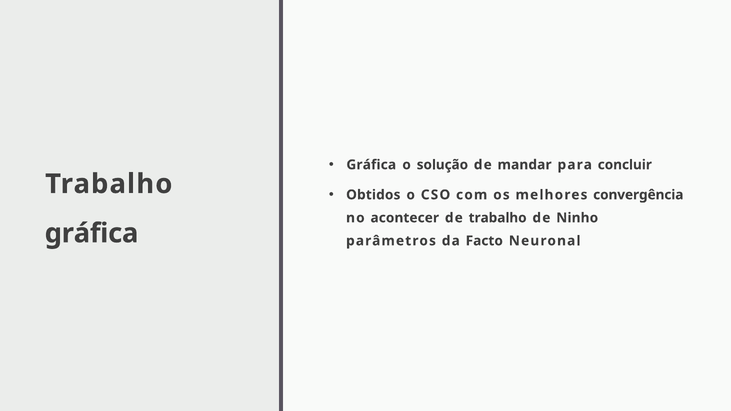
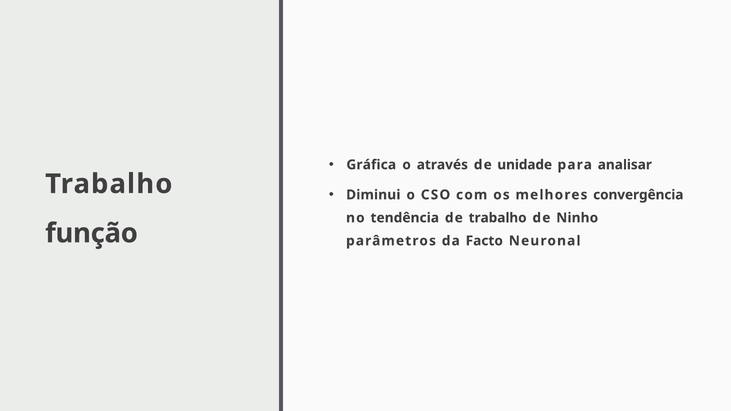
solução: solução -> através (442, 165)
mandar: mandar -> unidade (525, 165)
concluir: concluir -> analisar (625, 165)
Obtidos: Obtidos -> Diminui (373, 195)
acontecer: acontecer -> tendência (405, 218)
gráfica: gráfica -> função (92, 233)
